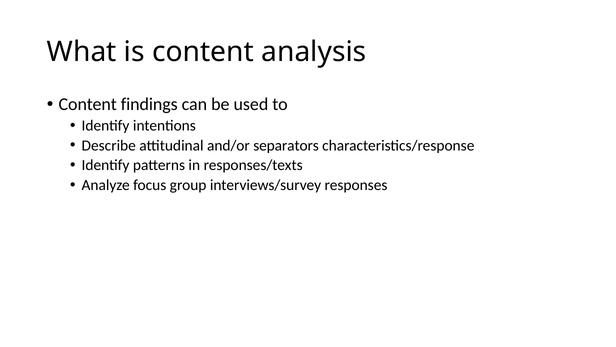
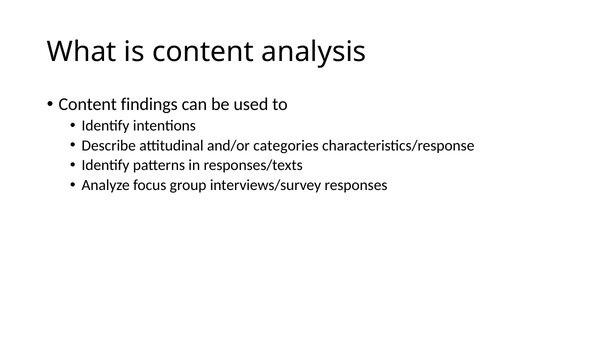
separators: separators -> categories (286, 145)
